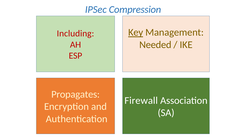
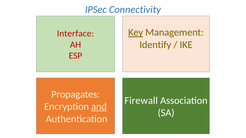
Compression: Compression -> Connectivity (135, 10)
Including: Including -> Interface (75, 34)
Needed: Needed -> Identify (155, 45)
and underline: none -> present (99, 107)
